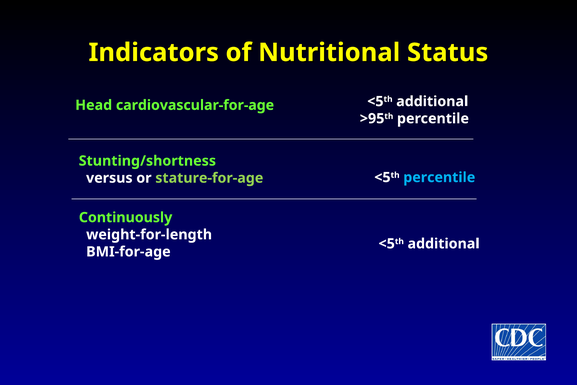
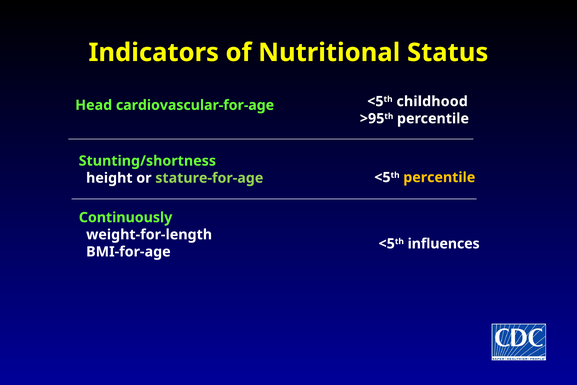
additional: additional -> childhood (432, 101)
percentile colour: light blue -> yellow (439, 177)
versus: versus -> height (109, 178)
additional: additional -> influences (444, 244)
